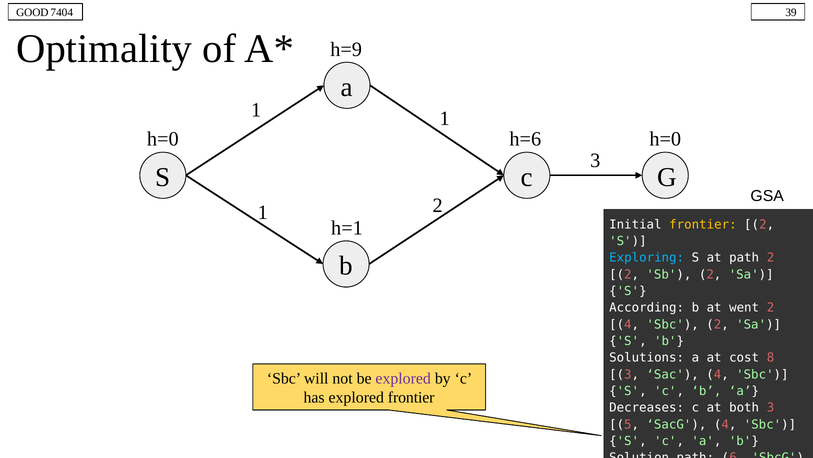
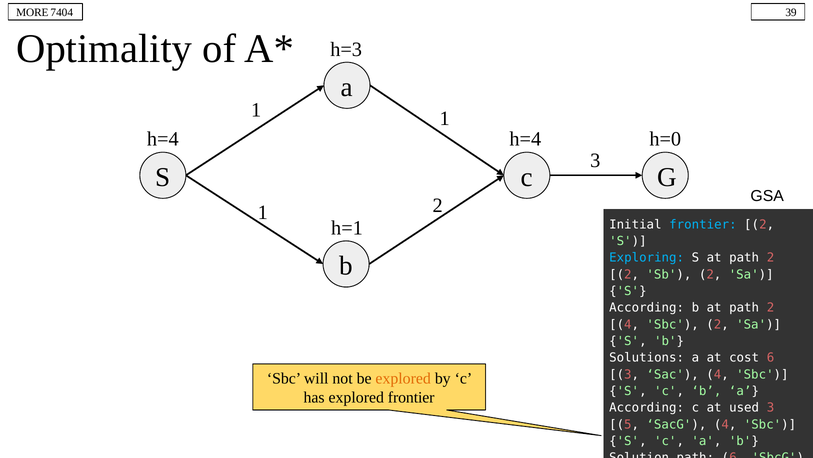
GOOD: GOOD -> MORE (32, 13)
h=9: h=9 -> h=3 (346, 49)
h=0: h=0 -> h=4 (163, 139)
h=6: h=6 -> h=4 (525, 139)
frontier colour: yellow -> light blue (703, 224)
b at went: went -> path (744, 307)
cost 8: 8 -> 6 (771, 357)
explored colour: purple -> orange (403, 378)
Decreases: Decreases -> According (647, 407)
both: both -> used (744, 407)
